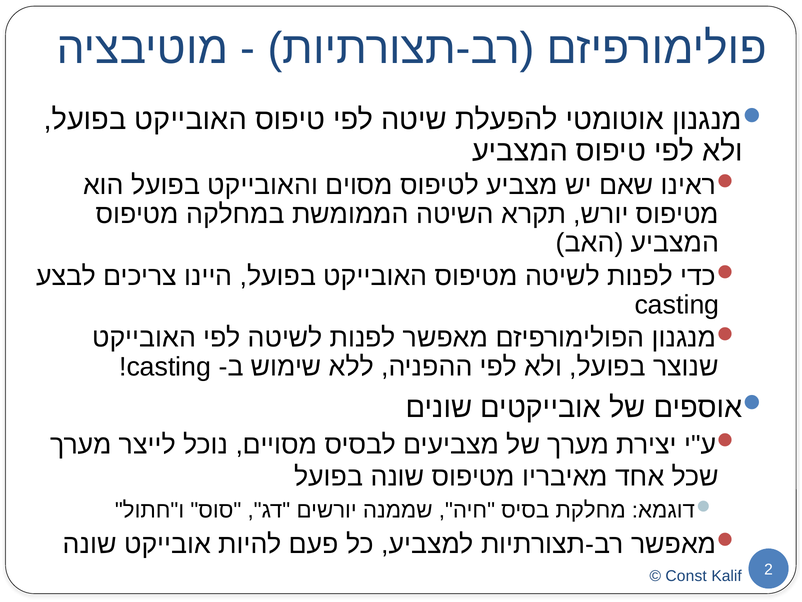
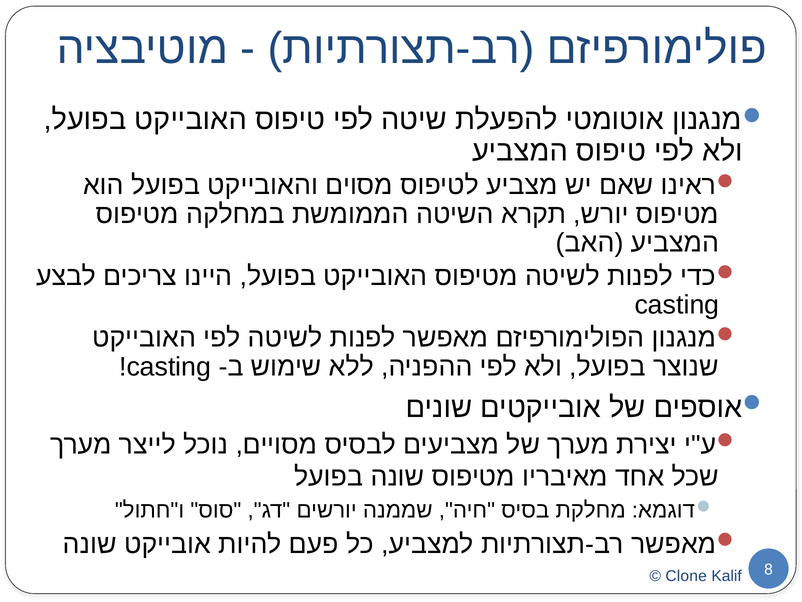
Const: Const -> Clone (686, 576)
2: 2 -> 8 (769, 569)
